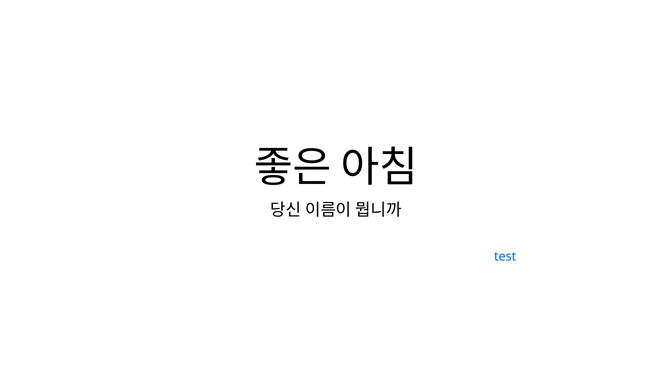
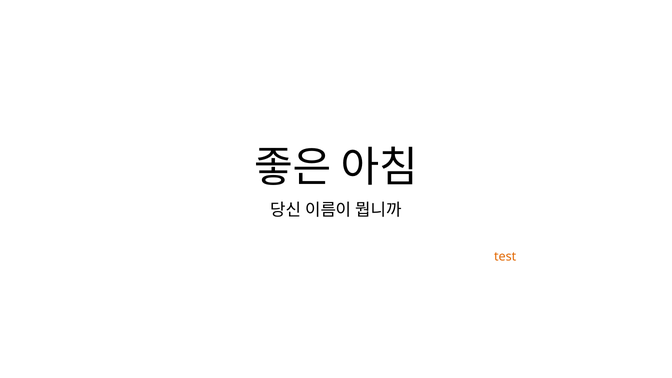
test colour: blue -> orange (505, 256)
